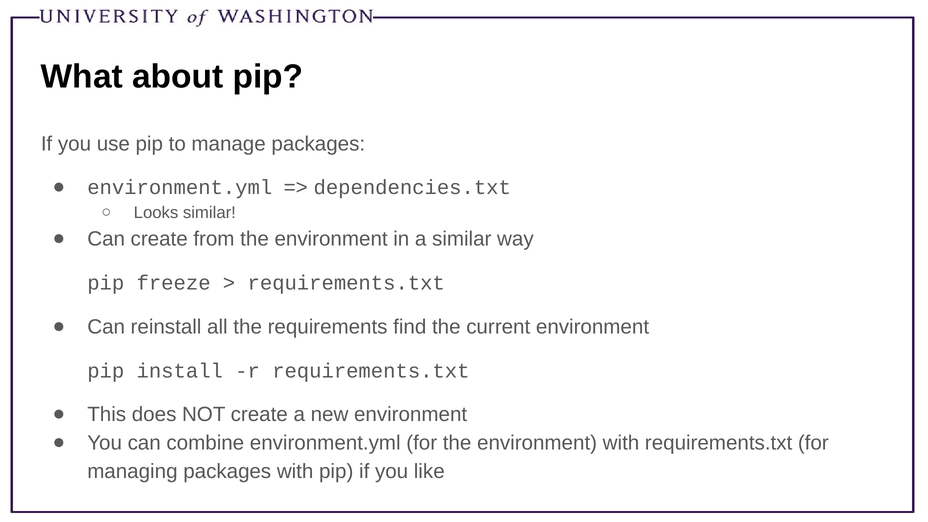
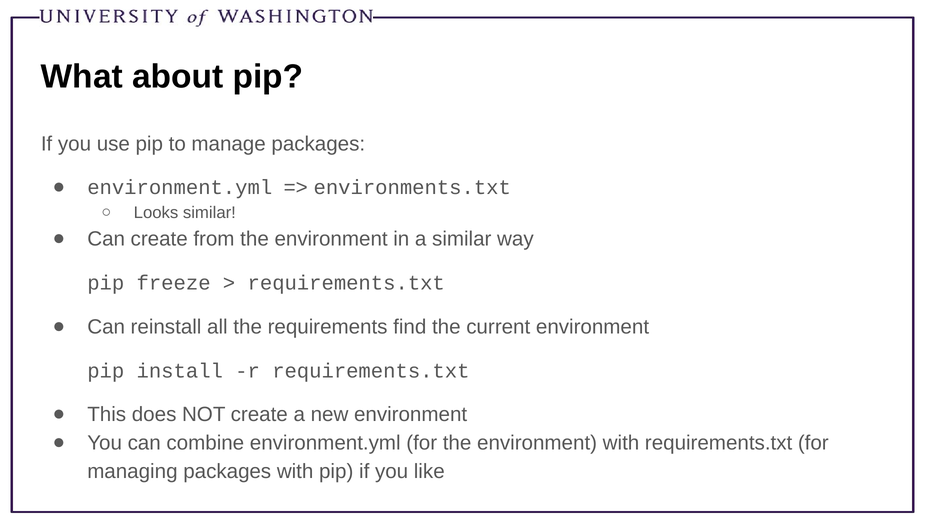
dependencies.txt: dependencies.txt -> environments.txt (412, 188)
